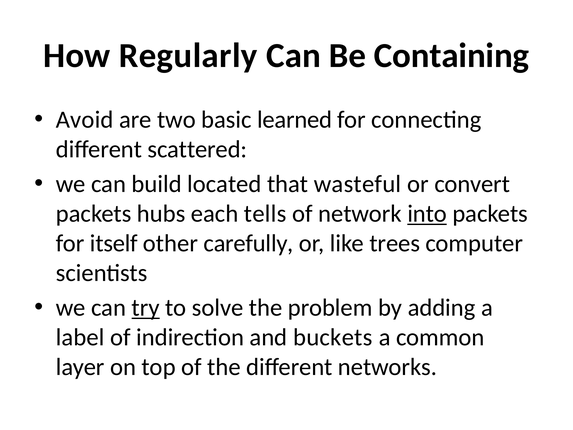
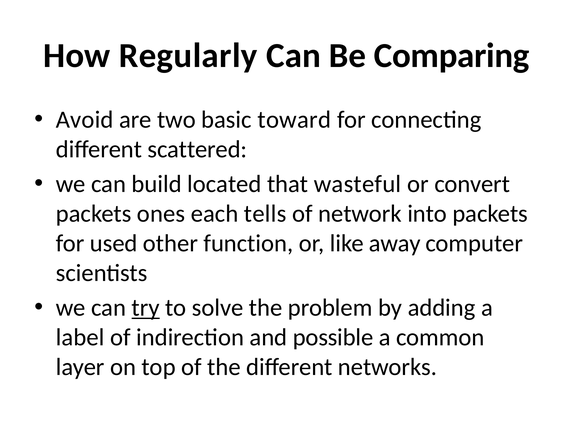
Containing: Containing -> Comparing (452, 55)
learned: learned -> toward (294, 120)
hubs: hubs -> ones (161, 214)
into underline: present -> none (427, 214)
itself: itself -> used (114, 243)
carefully: carefully -> function (248, 243)
trees: trees -> away (395, 243)
buckets: buckets -> possible (333, 337)
